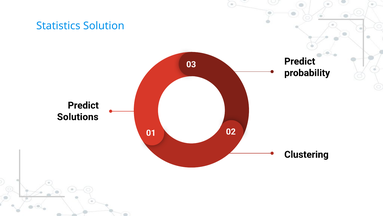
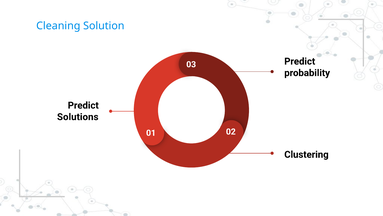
Statistics: Statistics -> Cleaning (58, 26)
